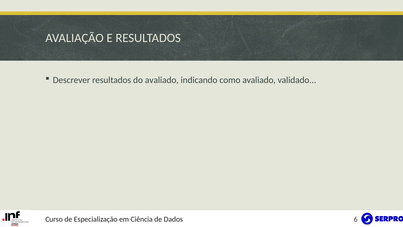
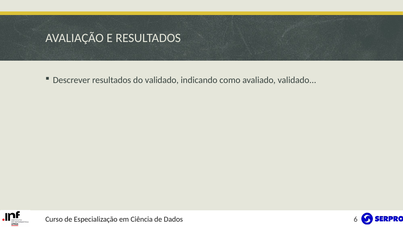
do avaliado: avaliado -> validado (162, 80)
